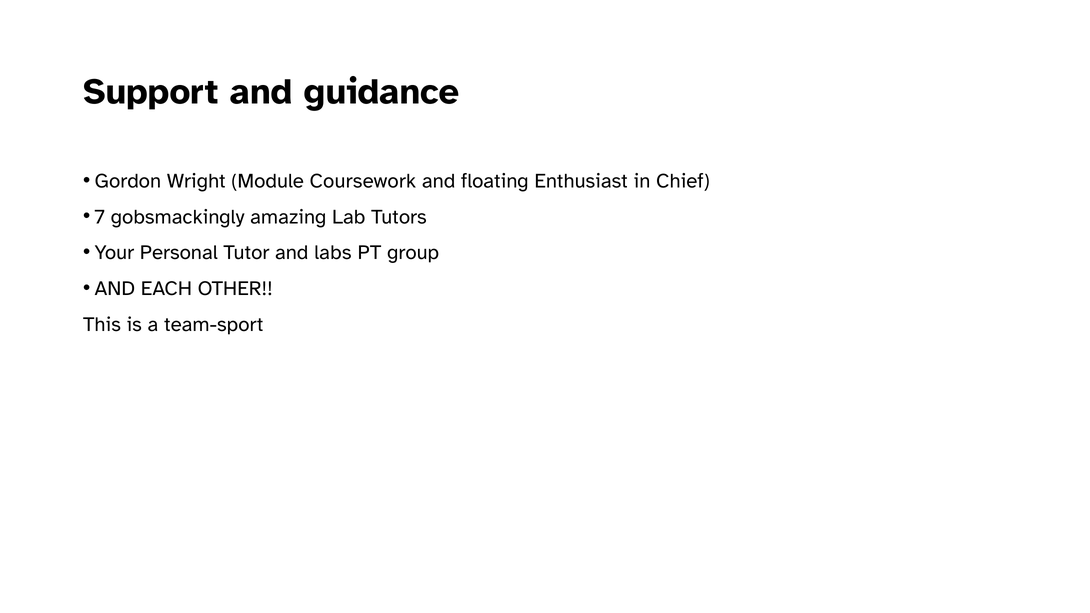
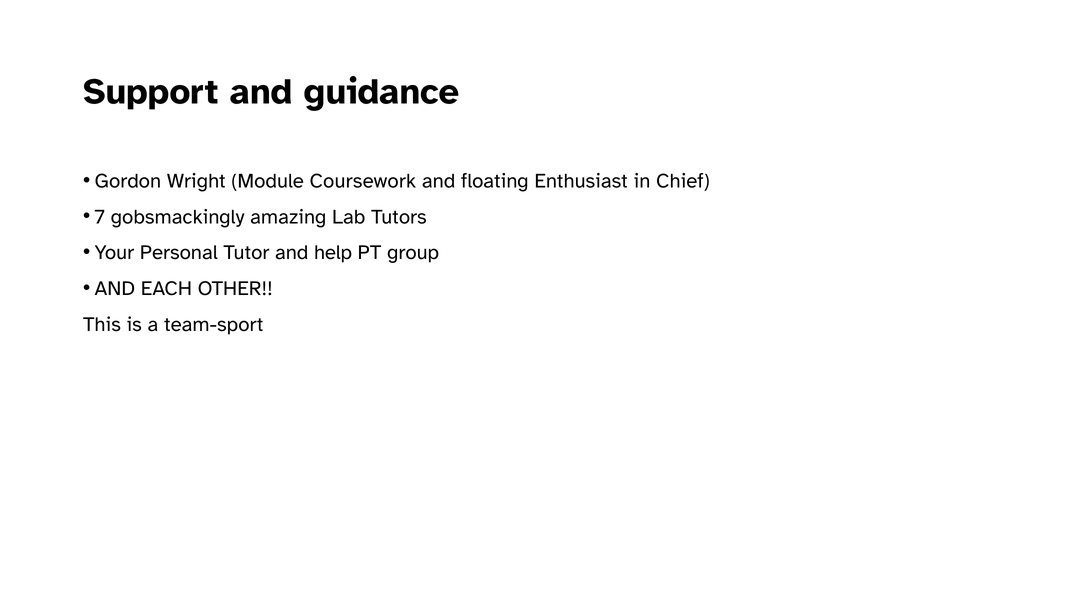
labs: labs -> help (333, 253)
